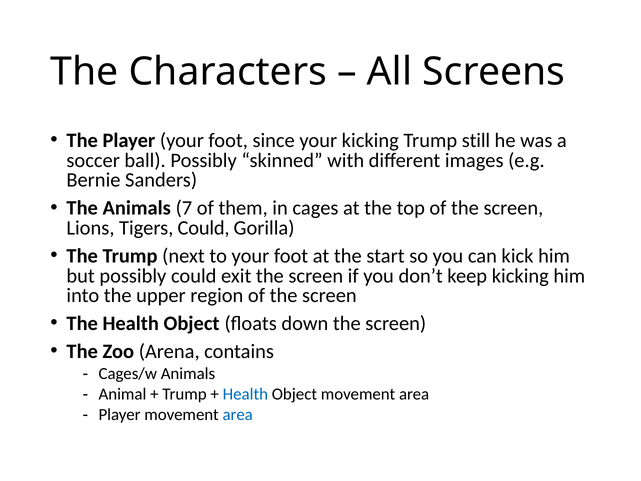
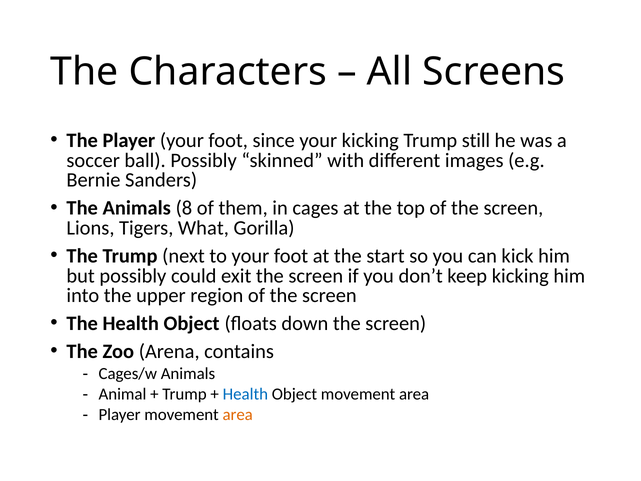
7: 7 -> 8 (184, 208)
Tigers Could: Could -> What (203, 228)
area colour: blue -> orange (238, 414)
